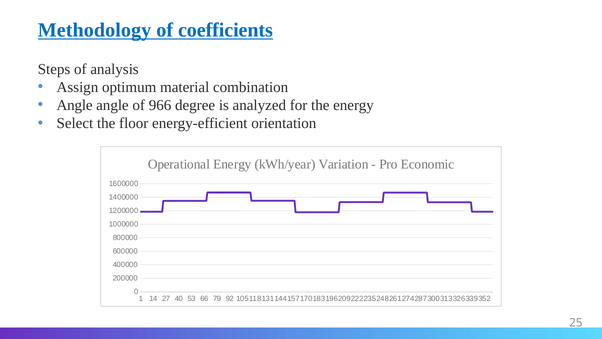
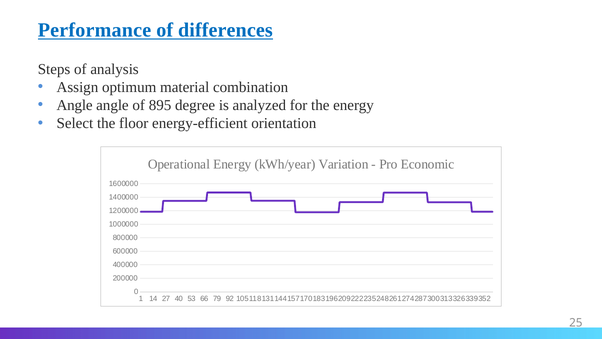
Methodology: Methodology -> Performance (94, 30)
coefficients: coefficients -> differences (225, 30)
966: 966 -> 895 (160, 105)
